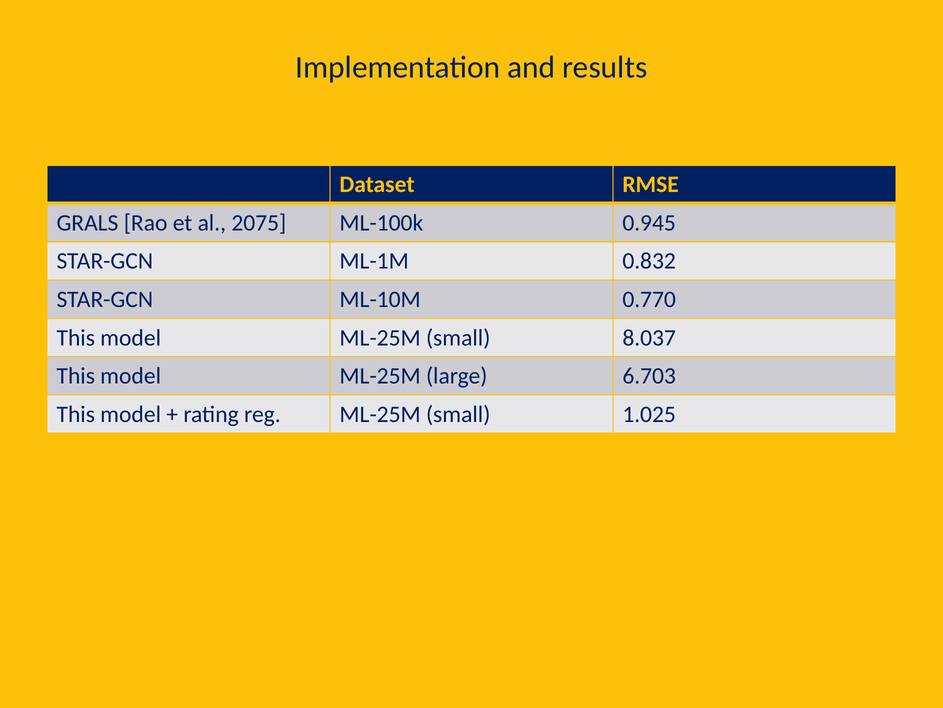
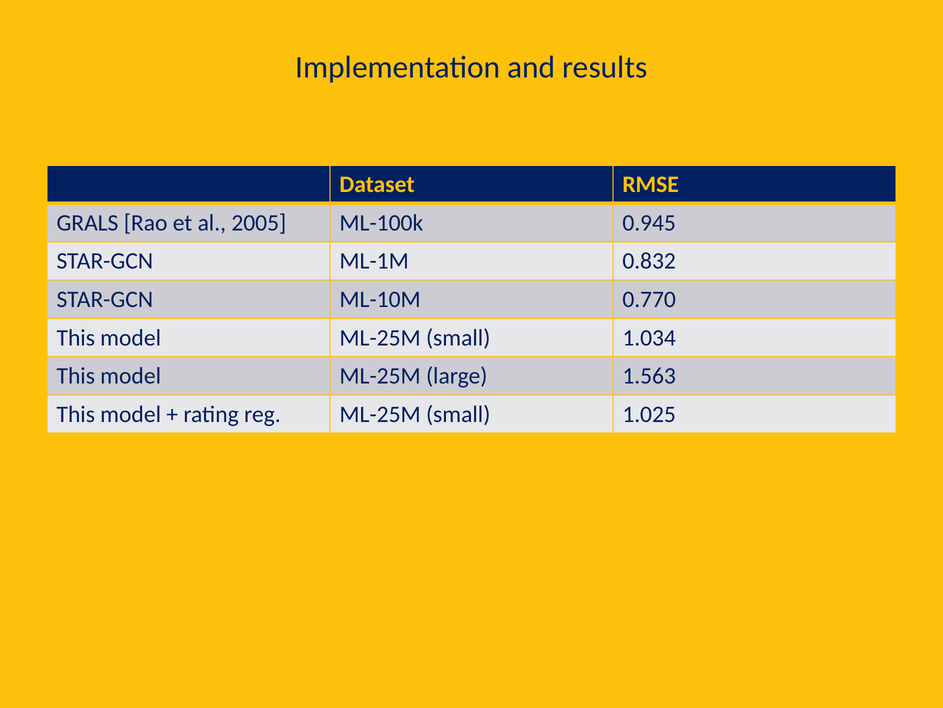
2075: 2075 -> 2005 (259, 223)
8.037: 8.037 -> 1.034 (649, 337)
6.703: 6.703 -> 1.563 (649, 376)
